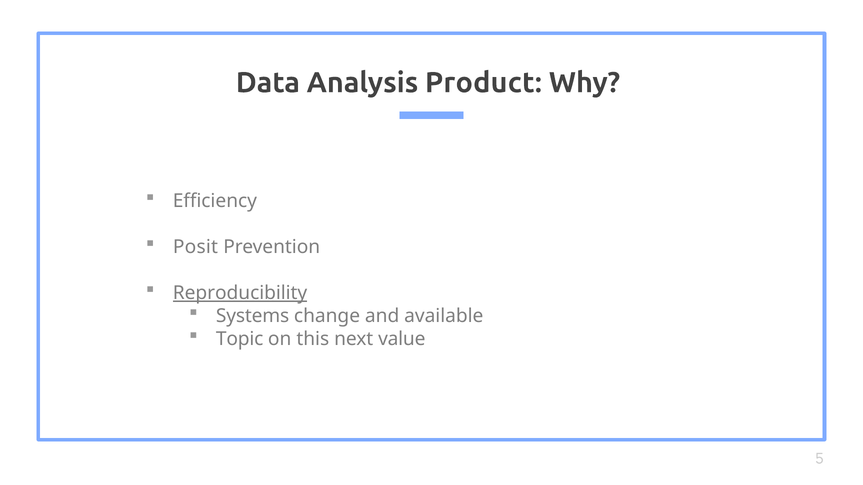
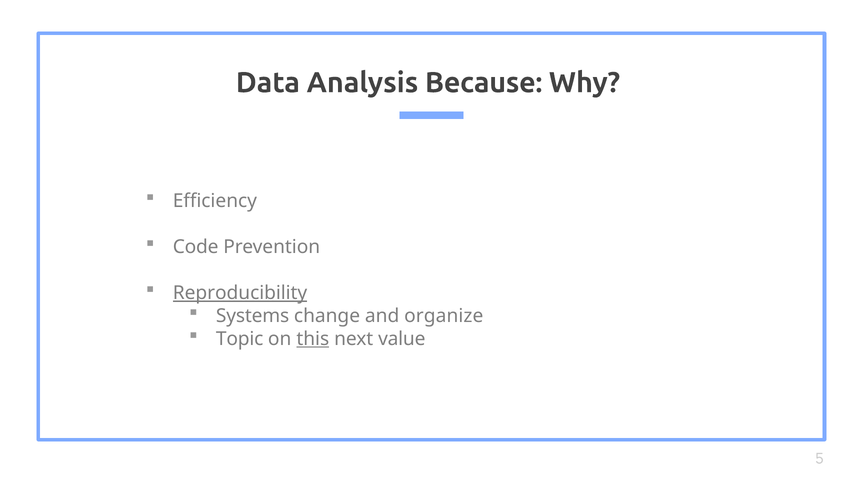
Product: Product -> Because (484, 83)
Posit: Posit -> Code (196, 247)
available: available -> organize (444, 316)
this underline: none -> present (313, 339)
